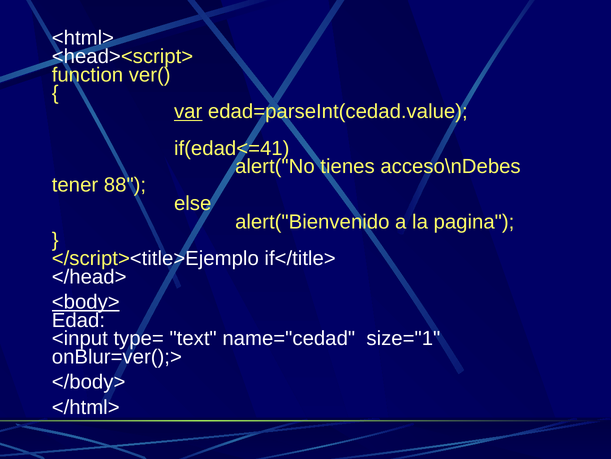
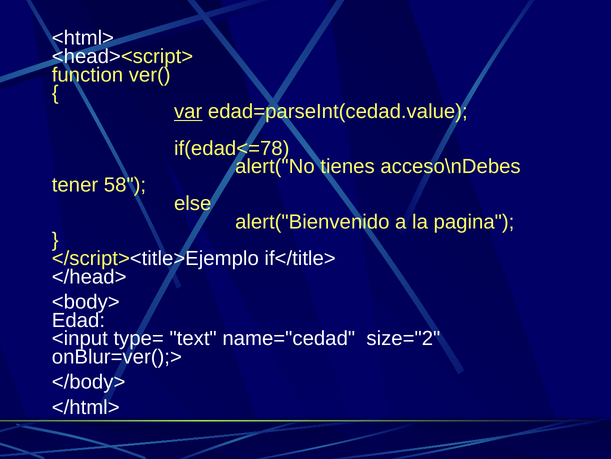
if(edad<=41: if(edad<=41 -> if(edad<=78 (232, 148)
88: 88 -> 58 (125, 185)
<body> underline: present -> none (86, 302)
size="1: size="1 -> size="2 (403, 338)
